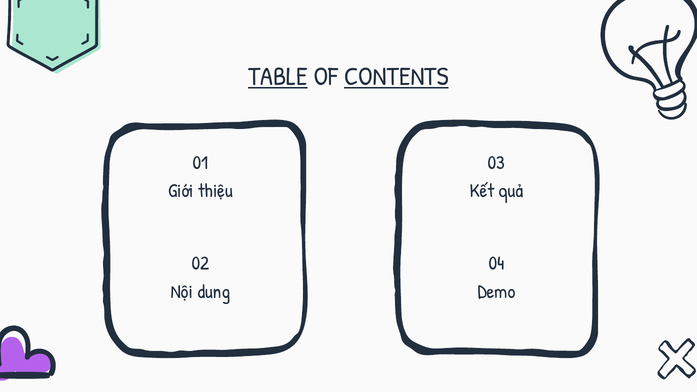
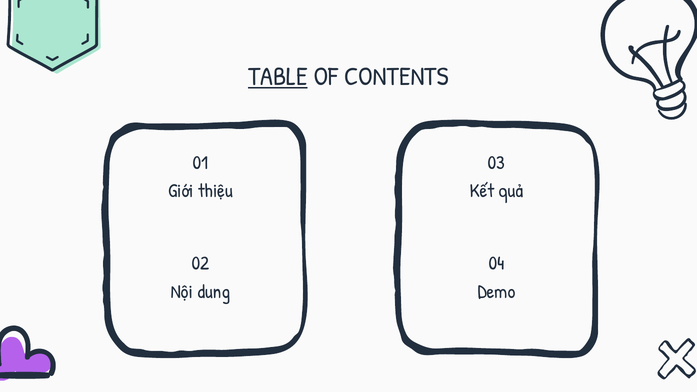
CONTENTS underline: present -> none (396, 77)
